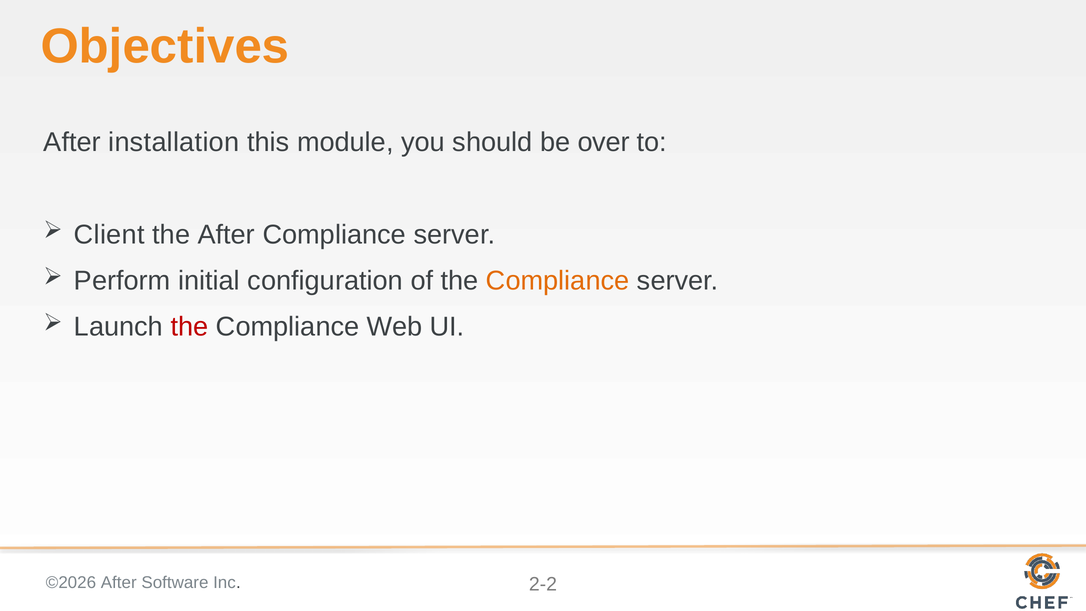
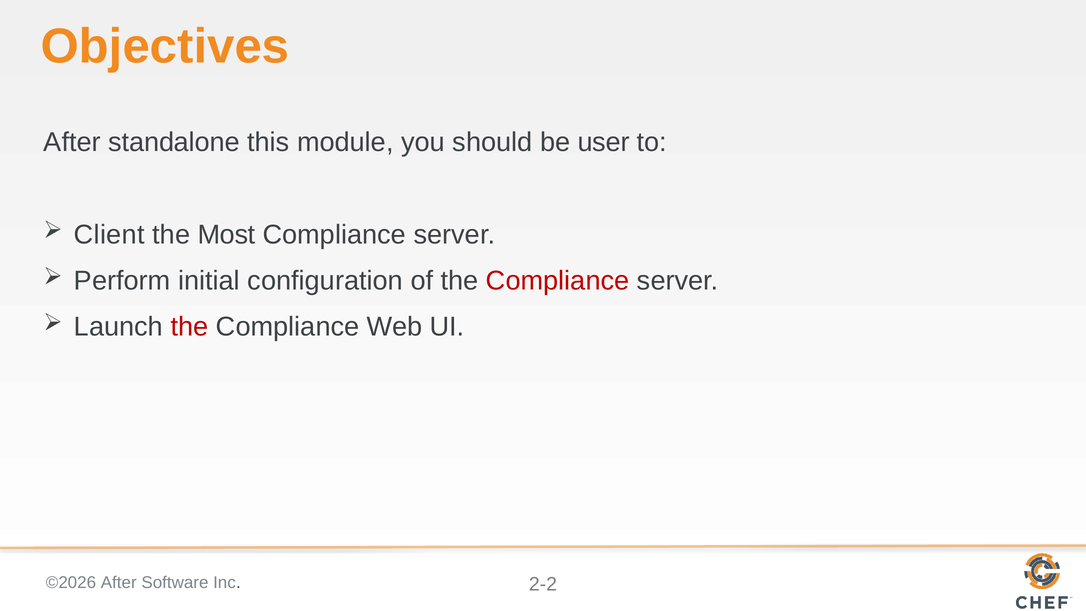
installation: installation -> standalone (174, 142)
over: over -> user (604, 142)
the After: After -> Most (227, 234)
Compliance colour: orange -> red (558, 281)
